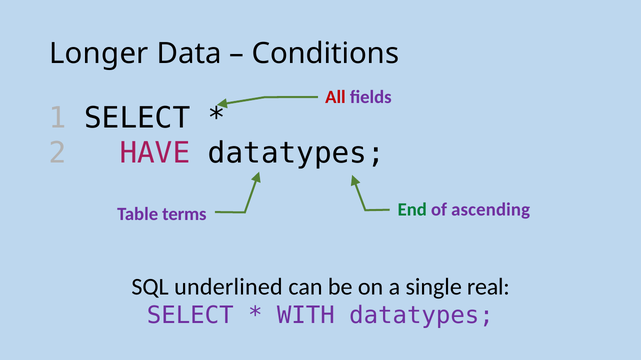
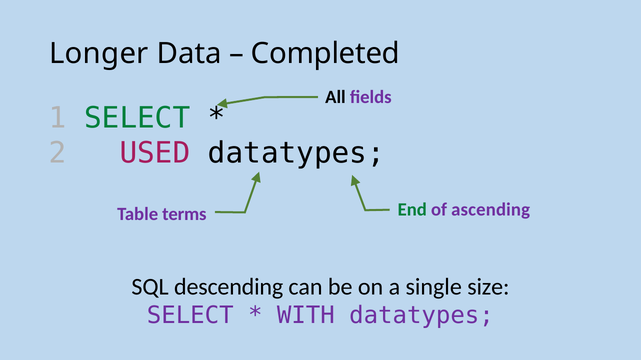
Conditions: Conditions -> Completed (325, 54)
All colour: red -> black (335, 97)
SELECT colour: black -> green (137, 118)
HAVE: HAVE -> USED (155, 153)
underlined: underlined -> descending (229, 287)
real: real -> size (488, 287)
